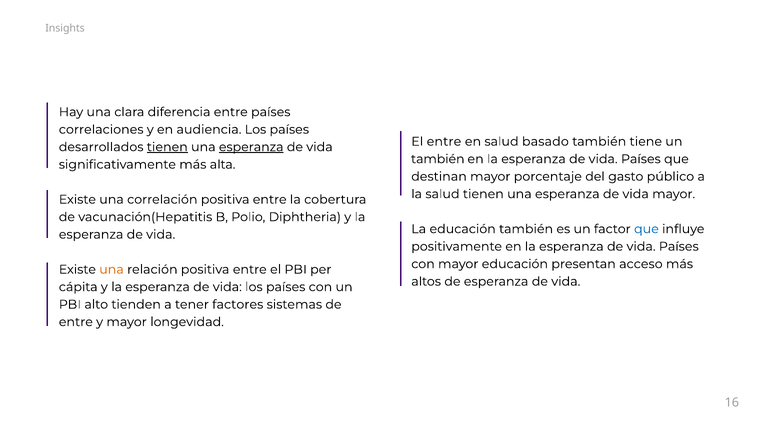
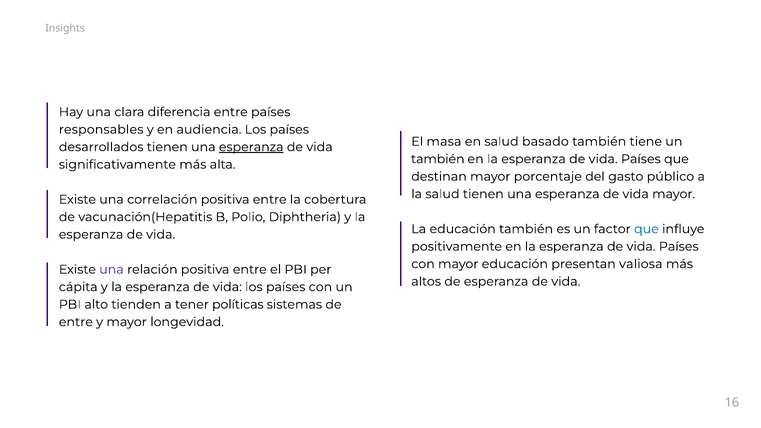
correlaciones: correlaciones -> responsables (101, 130)
El entre: entre -> masa (444, 142)
tienen underline: present -> none (167, 147)
acceso: acceso -> valiosa (641, 264)
una colour: orange -> purple (112, 270)
factores: factores -> políticas (238, 305)
